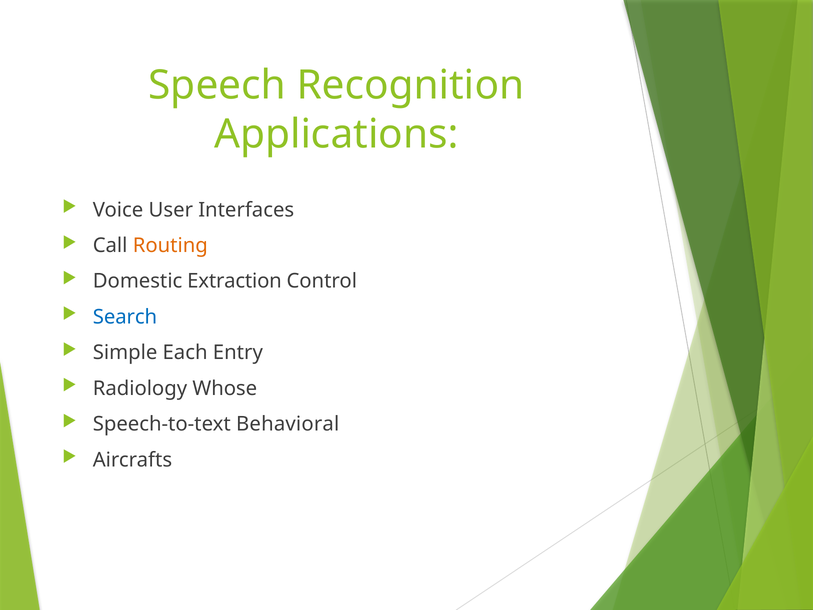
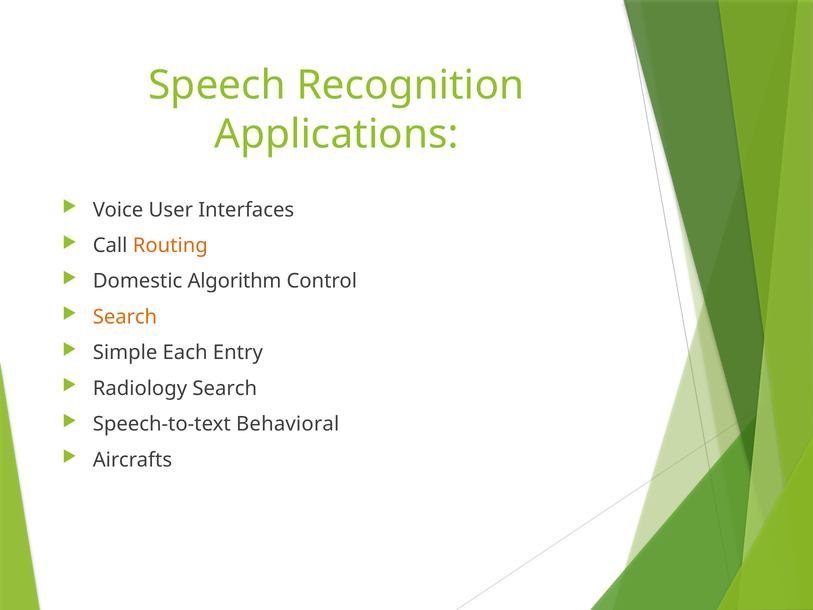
Extraction: Extraction -> Algorithm (235, 281)
Search colour: blue -> orange (125, 317)
Radiology Whose: Whose -> Search (225, 388)
